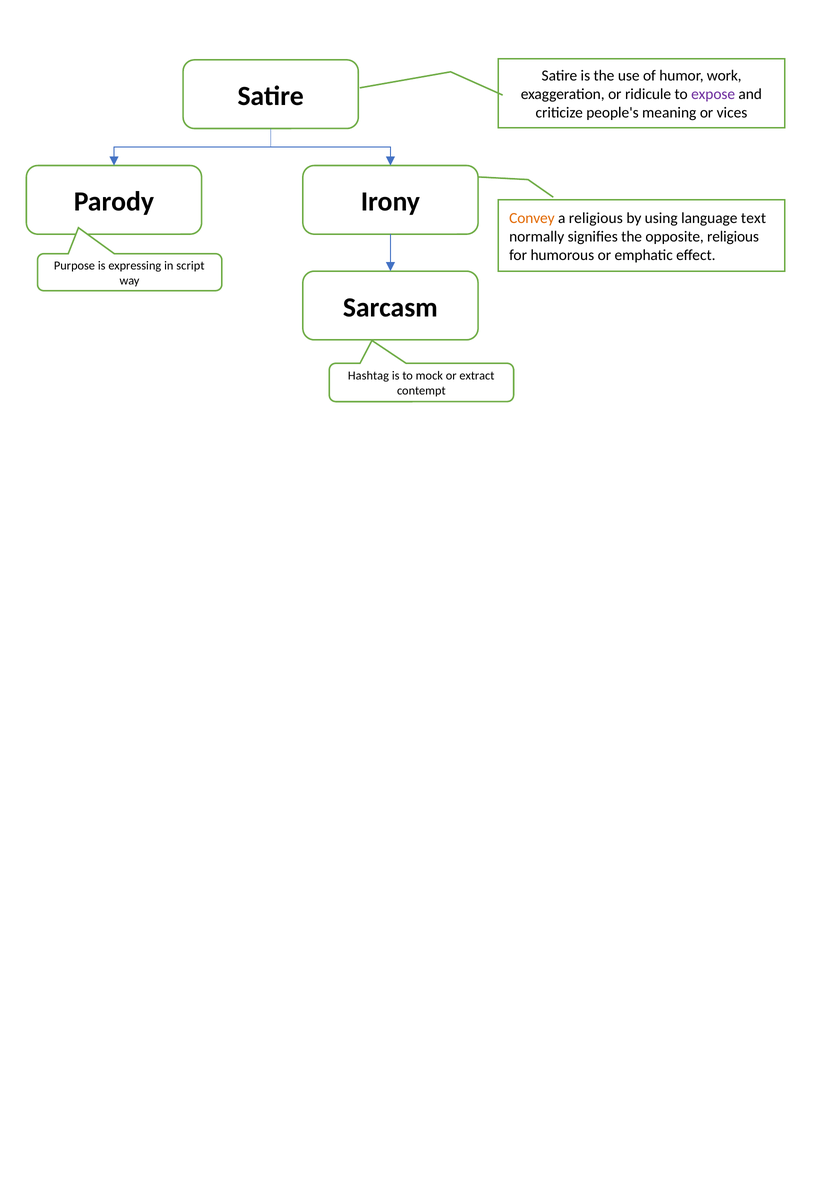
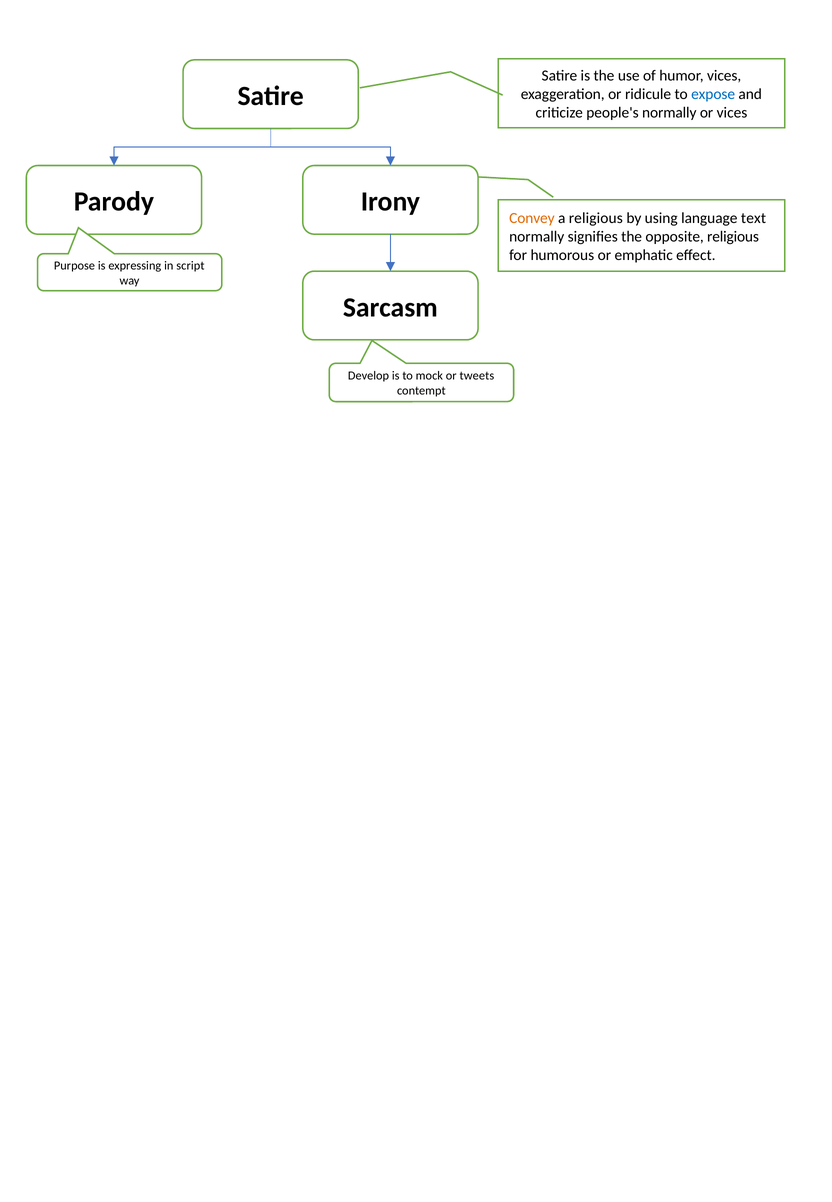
humor work: work -> vices (724, 76)
expose colour: purple -> blue (713, 94)
people's meaning: meaning -> normally (669, 113)
Hashtag: Hashtag -> Develop (369, 376)
extract: extract -> tweets (477, 376)
